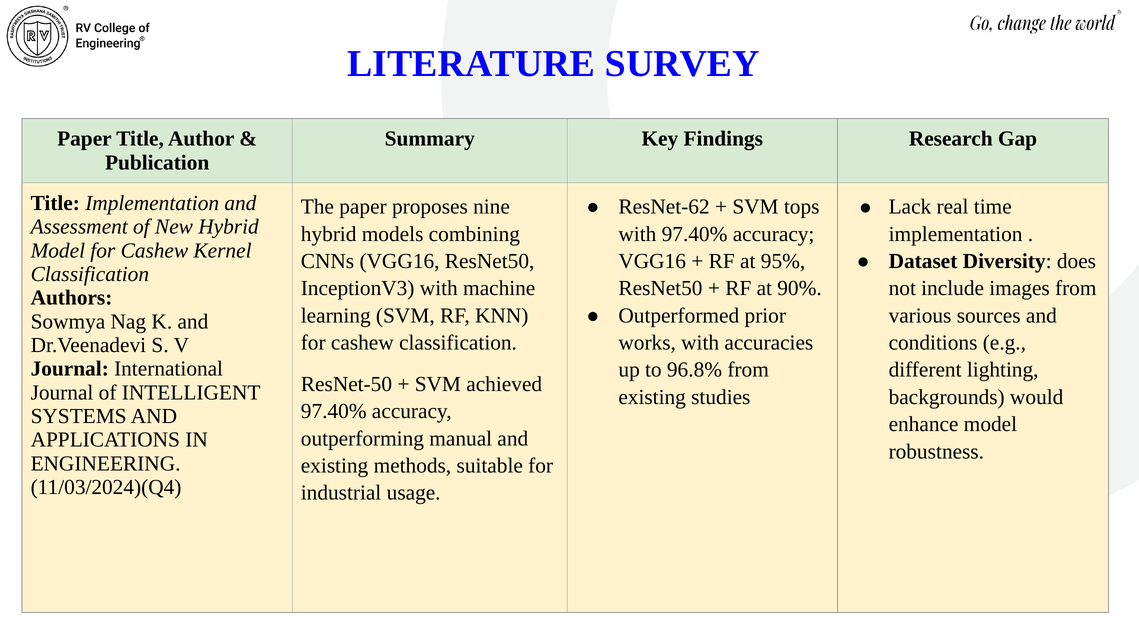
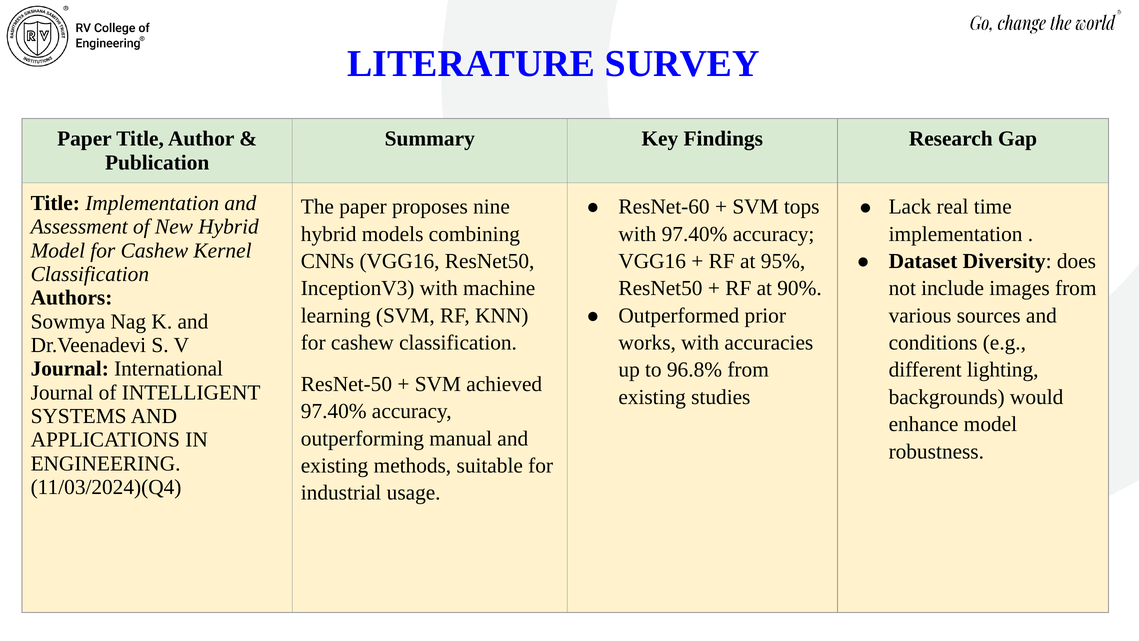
ResNet-62: ResNet-62 -> ResNet-60 (664, 207)
